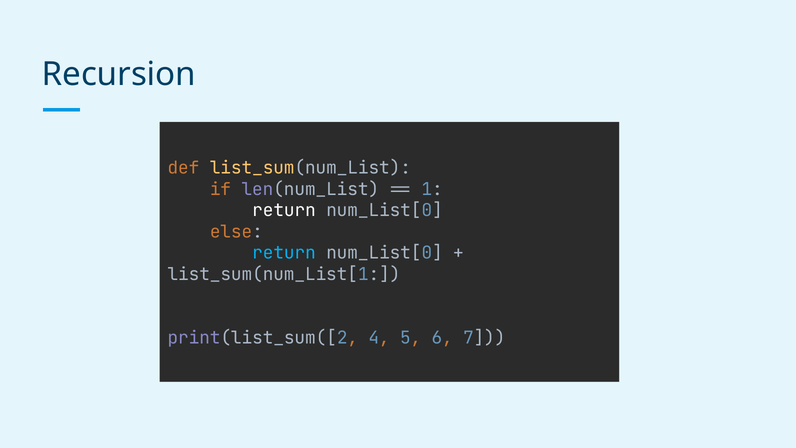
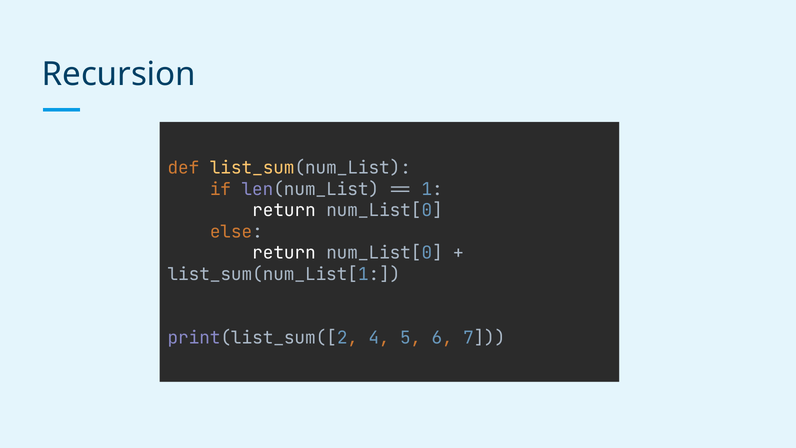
return colour: light blue -> white (284, 253)
